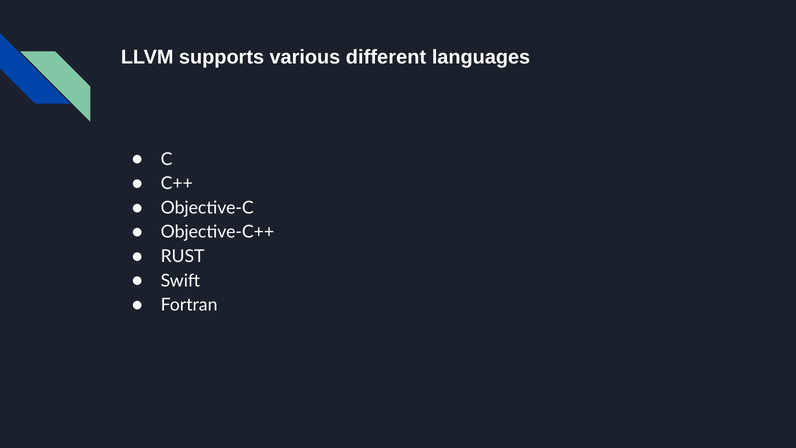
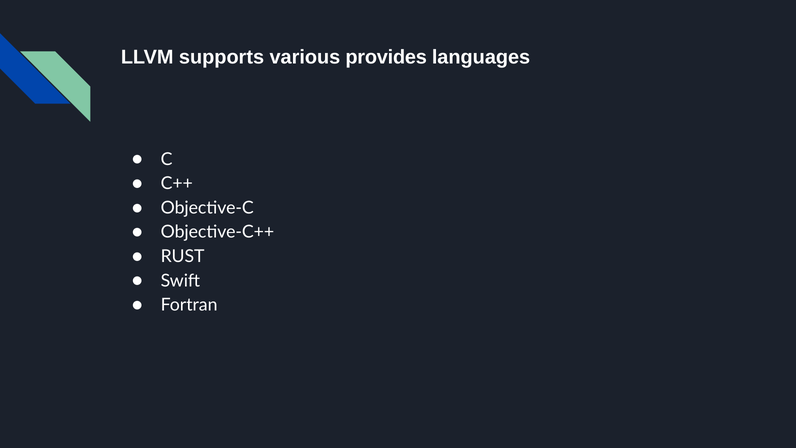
different: different -> provides (386, 57)
